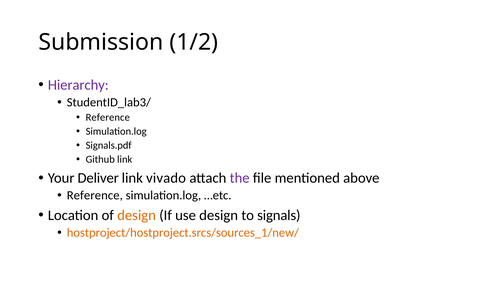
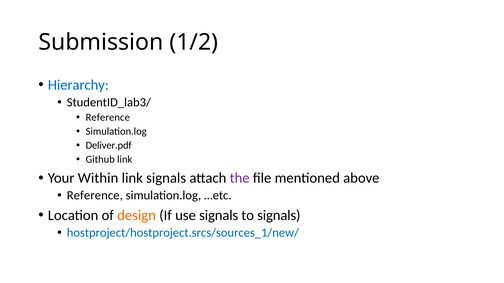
Hierarchy colour: purple -> blue (78, 85)
Signals.pdf: Signals.pdf -> Deliver.pdf (109, 146)
Deliver: Deliver -> Within (98, 178)
link vivado: vivado -> signals (166, 178)
use design: design -> signals (219, 216)
hostproject/hostproject.srcs/sources_1/new/ colour: orange -> blue (183, 233)
